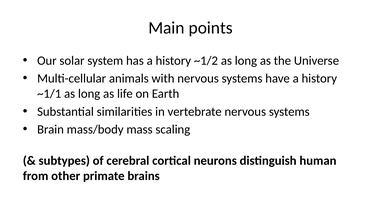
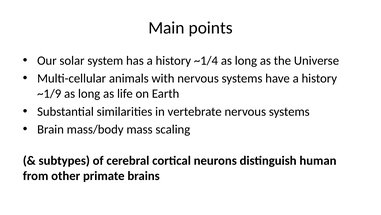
~1/2: ~1/2 -> ~1/4 (206, 60)
~1/1: ~1/1 -> ~1/9 (49, 93)
